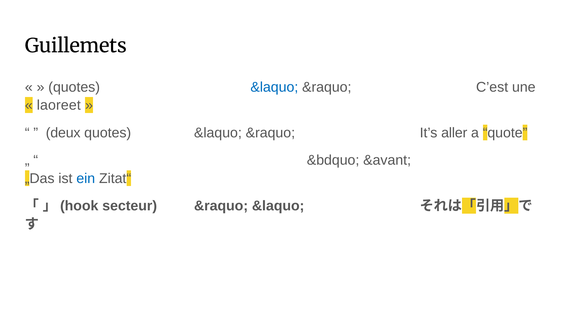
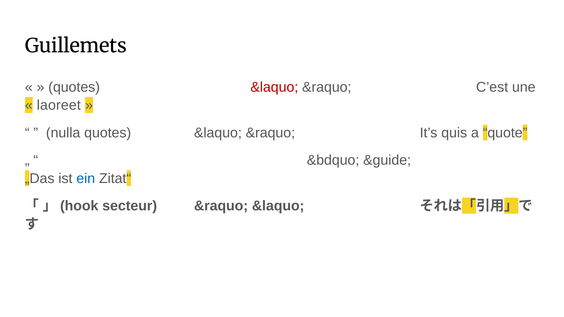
&laquo colour: blue -> red (274, 87)
deux: deux -> nulla (63, 133)
aller: aller -> quis (454, 133)
&avant: &avant -> &guide (387, 160)
